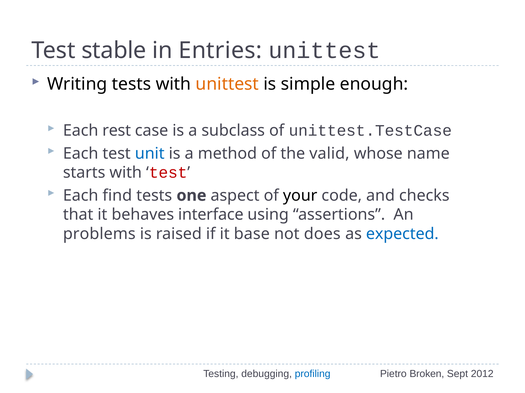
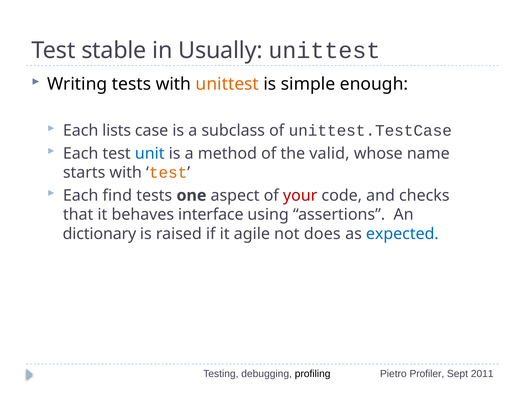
Entries: Entries -> Usually (220, 51)
rest: rest -> lists (117, 131)
test colour: red -> orange (168, 173)
your colour: black -> red (300, 196)
problems: problems -> dictionary (99, 234)
base: base -> agile (252, 234)
profiling colour: blue -> black (313, 374)
Broken: Broken -> Profiler (427, 374)
2012: 2012 -> 2011 (482, 374)
